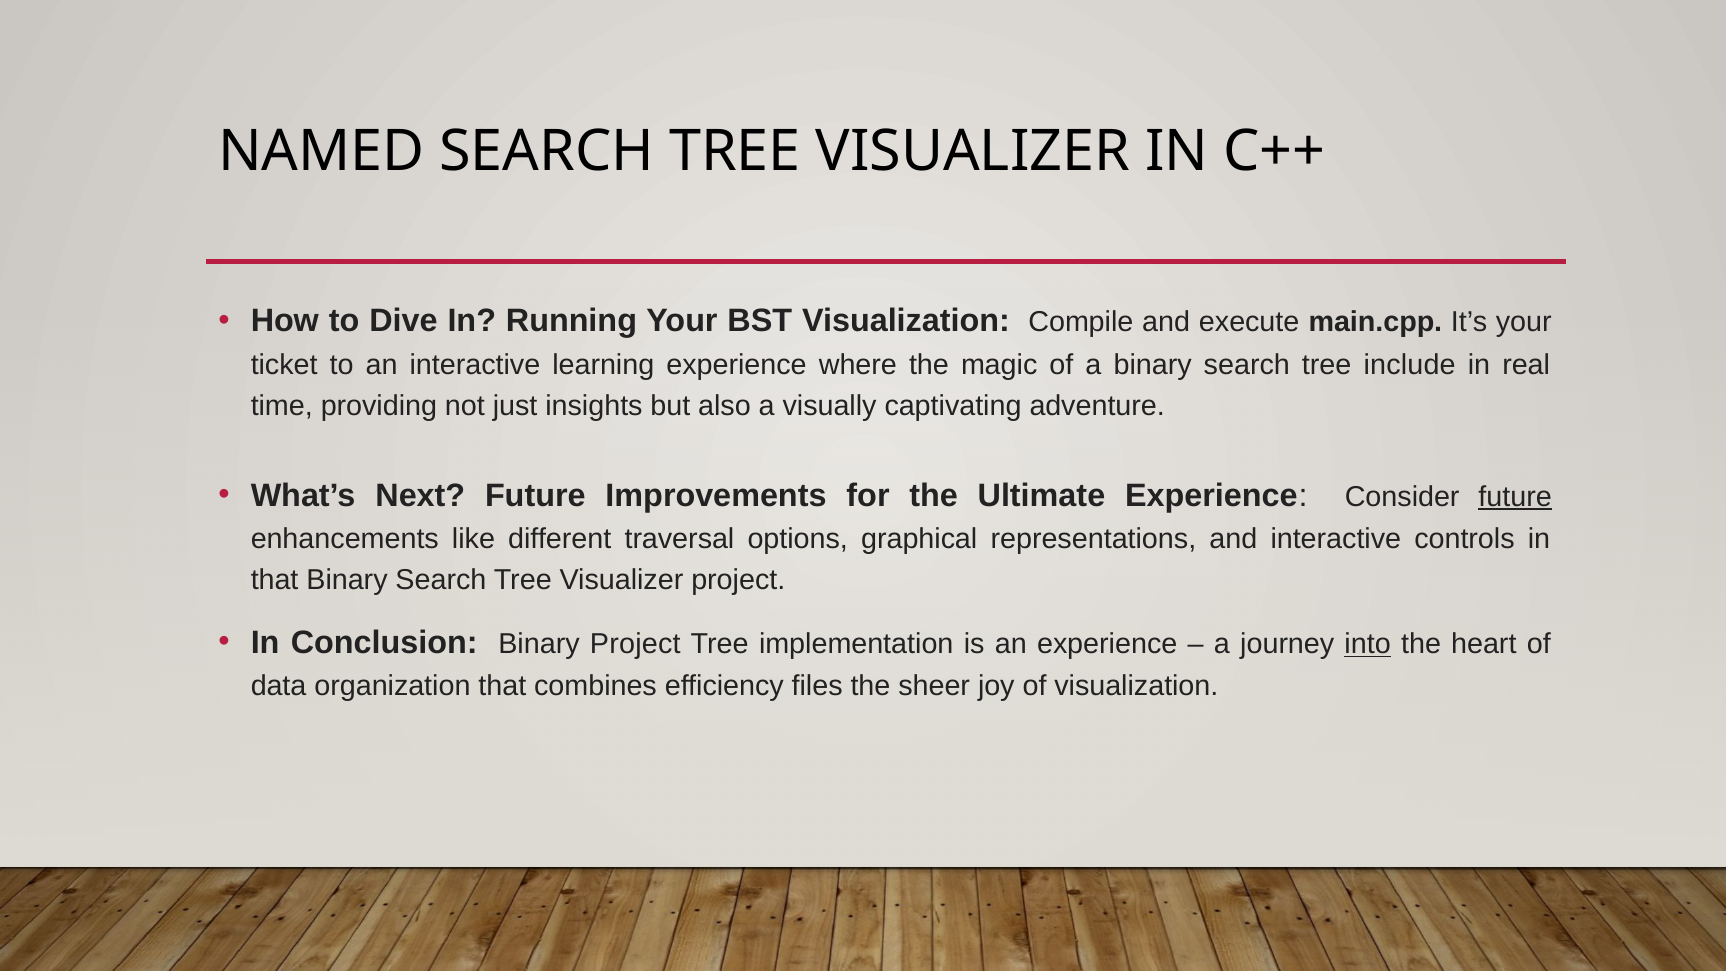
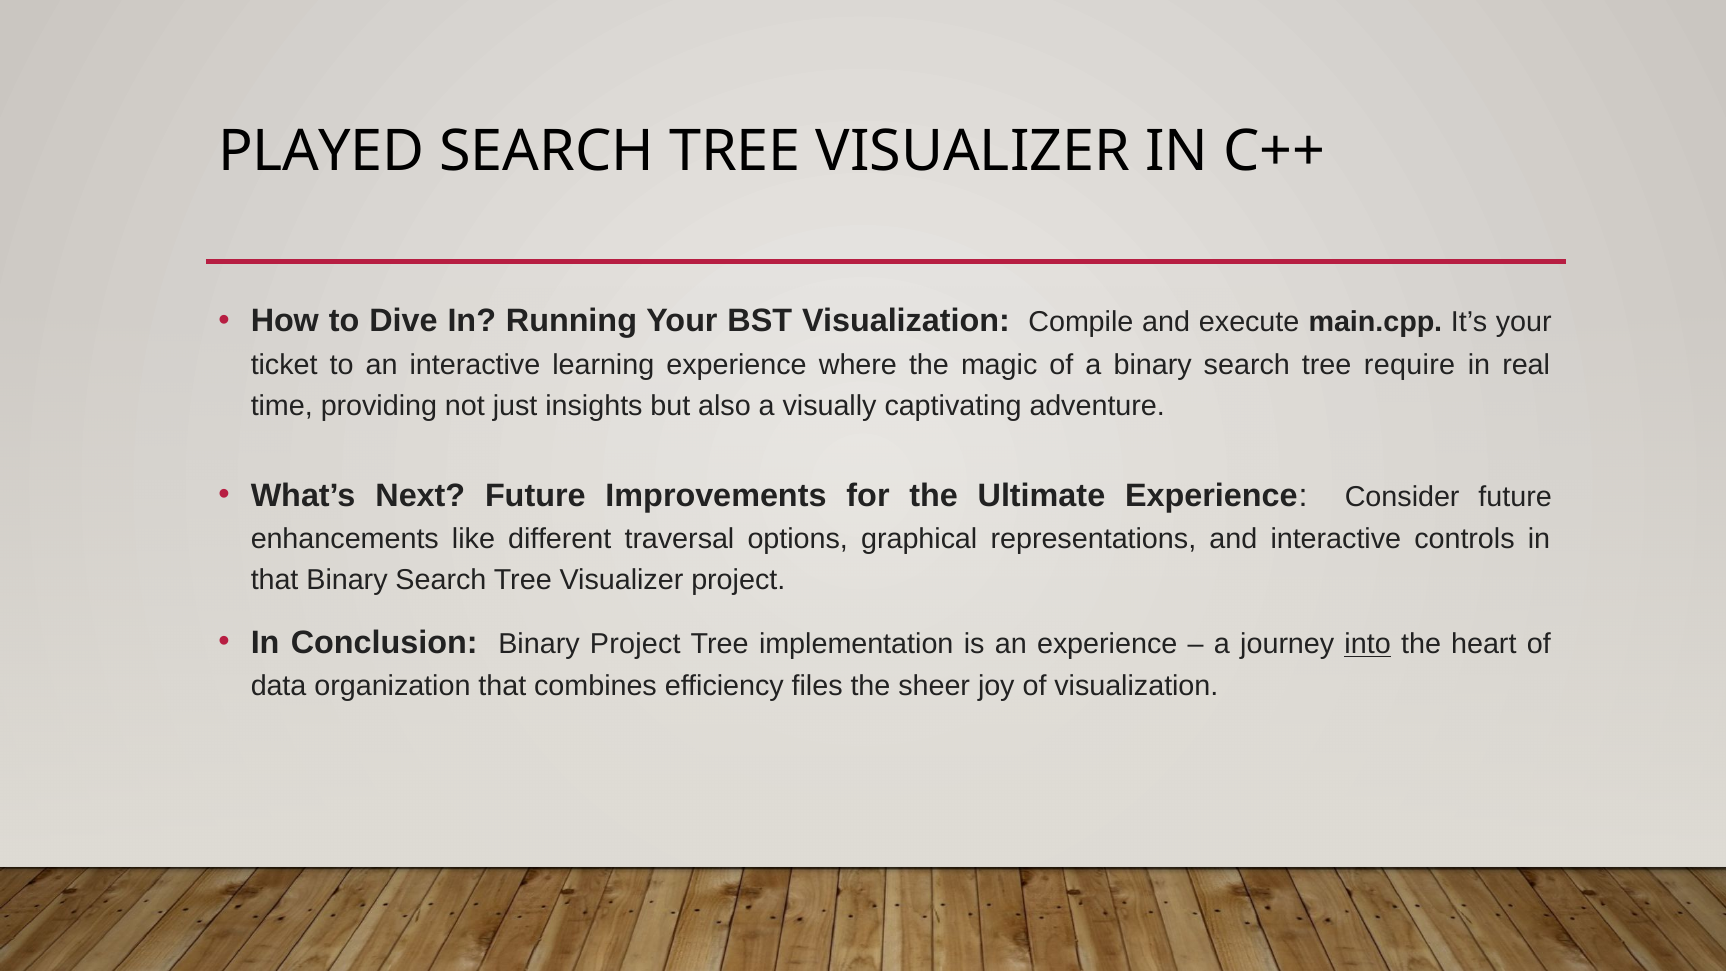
NAMED: NAMED -> PLAYED (321, 151)
include: include -> require (1410, 365)
future underline: present -> none (1515, 497)
